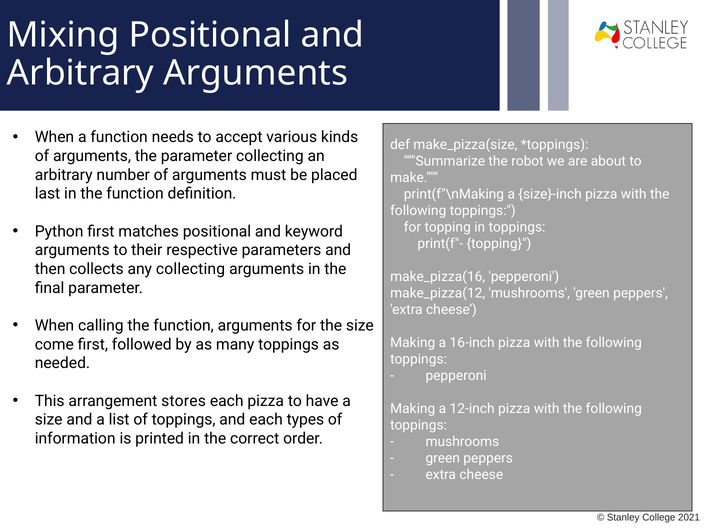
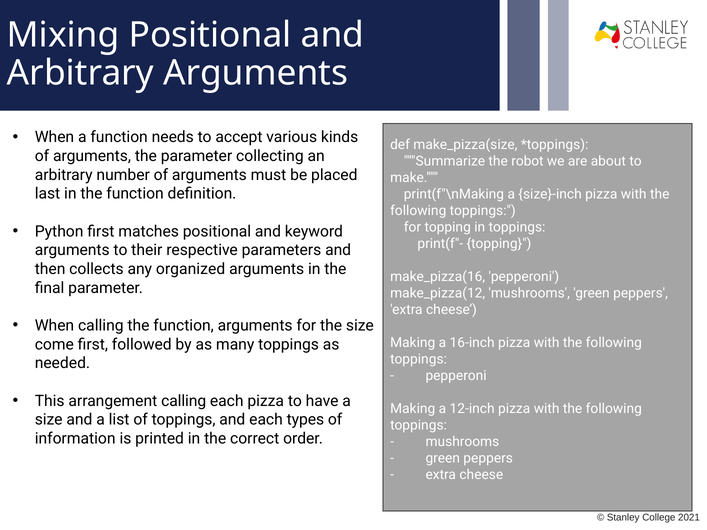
any collecting: collecting -> organized (191, 269)
arrangement stores: stores -> calling (184, 401)
